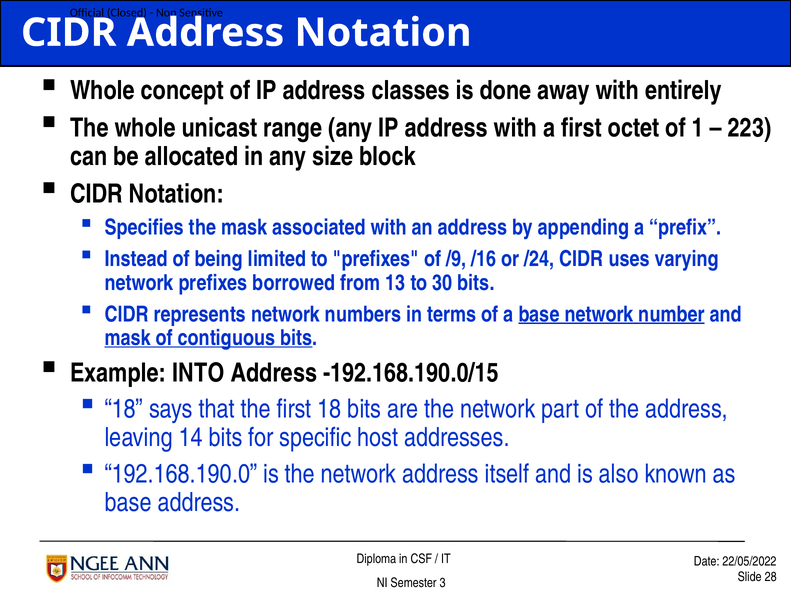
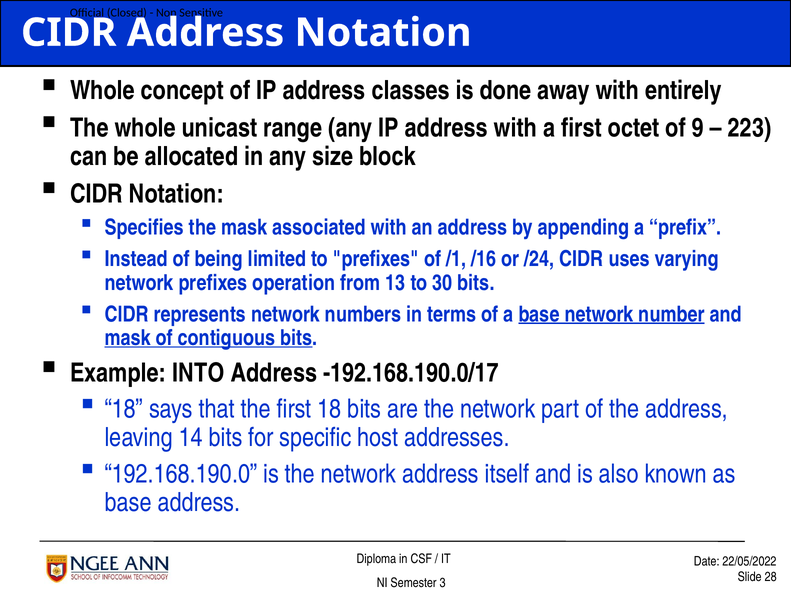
1: 1 -> 9 (698, 128)
/9: /9 -> /1 (456, 259)
borrowed: borrowed -> operation (294, 283)
-192.168.190.0/15: -192.168.190.0/15 -> -192.168.190.0/17 (411, 373)
